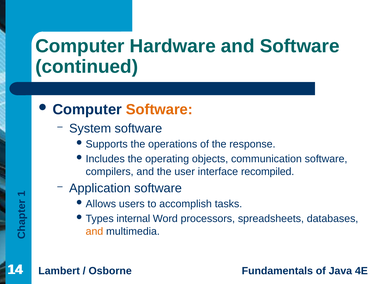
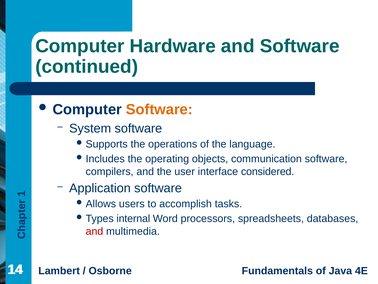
response: response -> language (252, 144)
recompiled: recompiled -> considered (268, 171)
and colour: orange -> red (94, 231)
